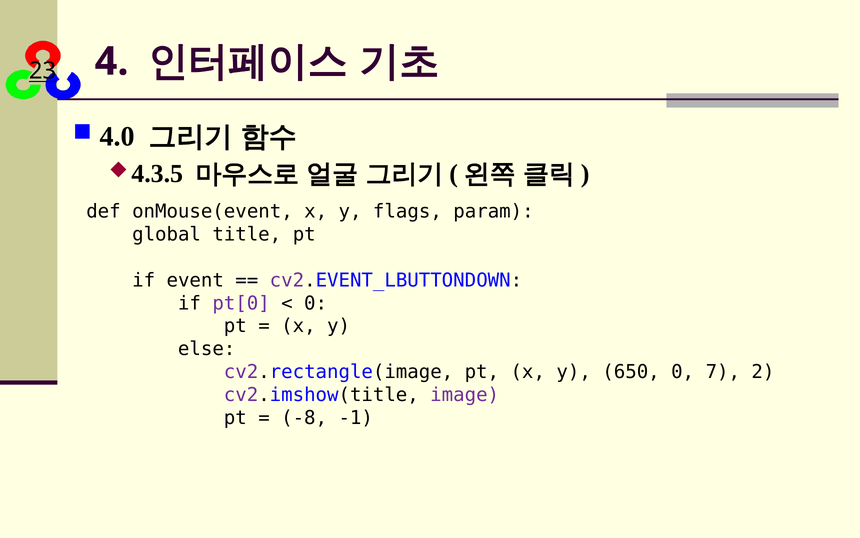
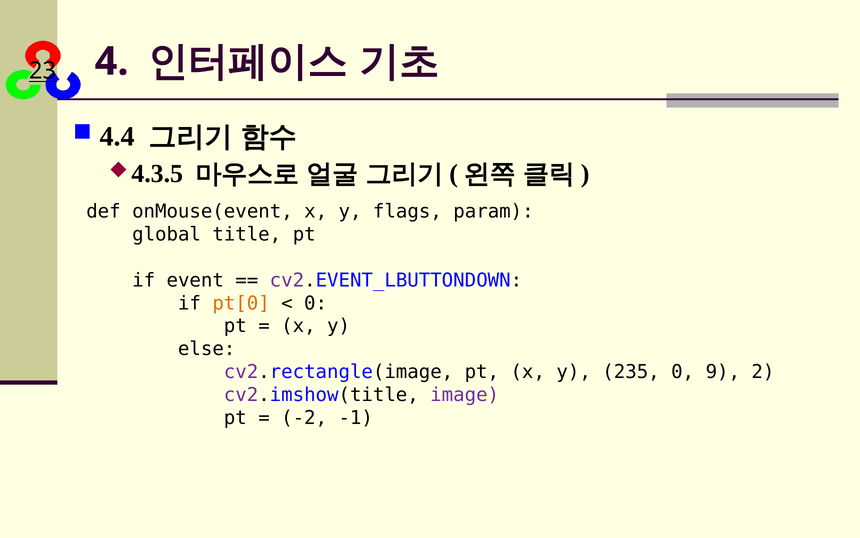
4.0: 4.0 -> 4.4 (117, 136)
pt[0 colour: purple -> orange (241, 303)
650: 650 -> 235 (631, 372)
7: 7 -> 9 (723, 372)
-8: -8 -> -2 (304, 418)
